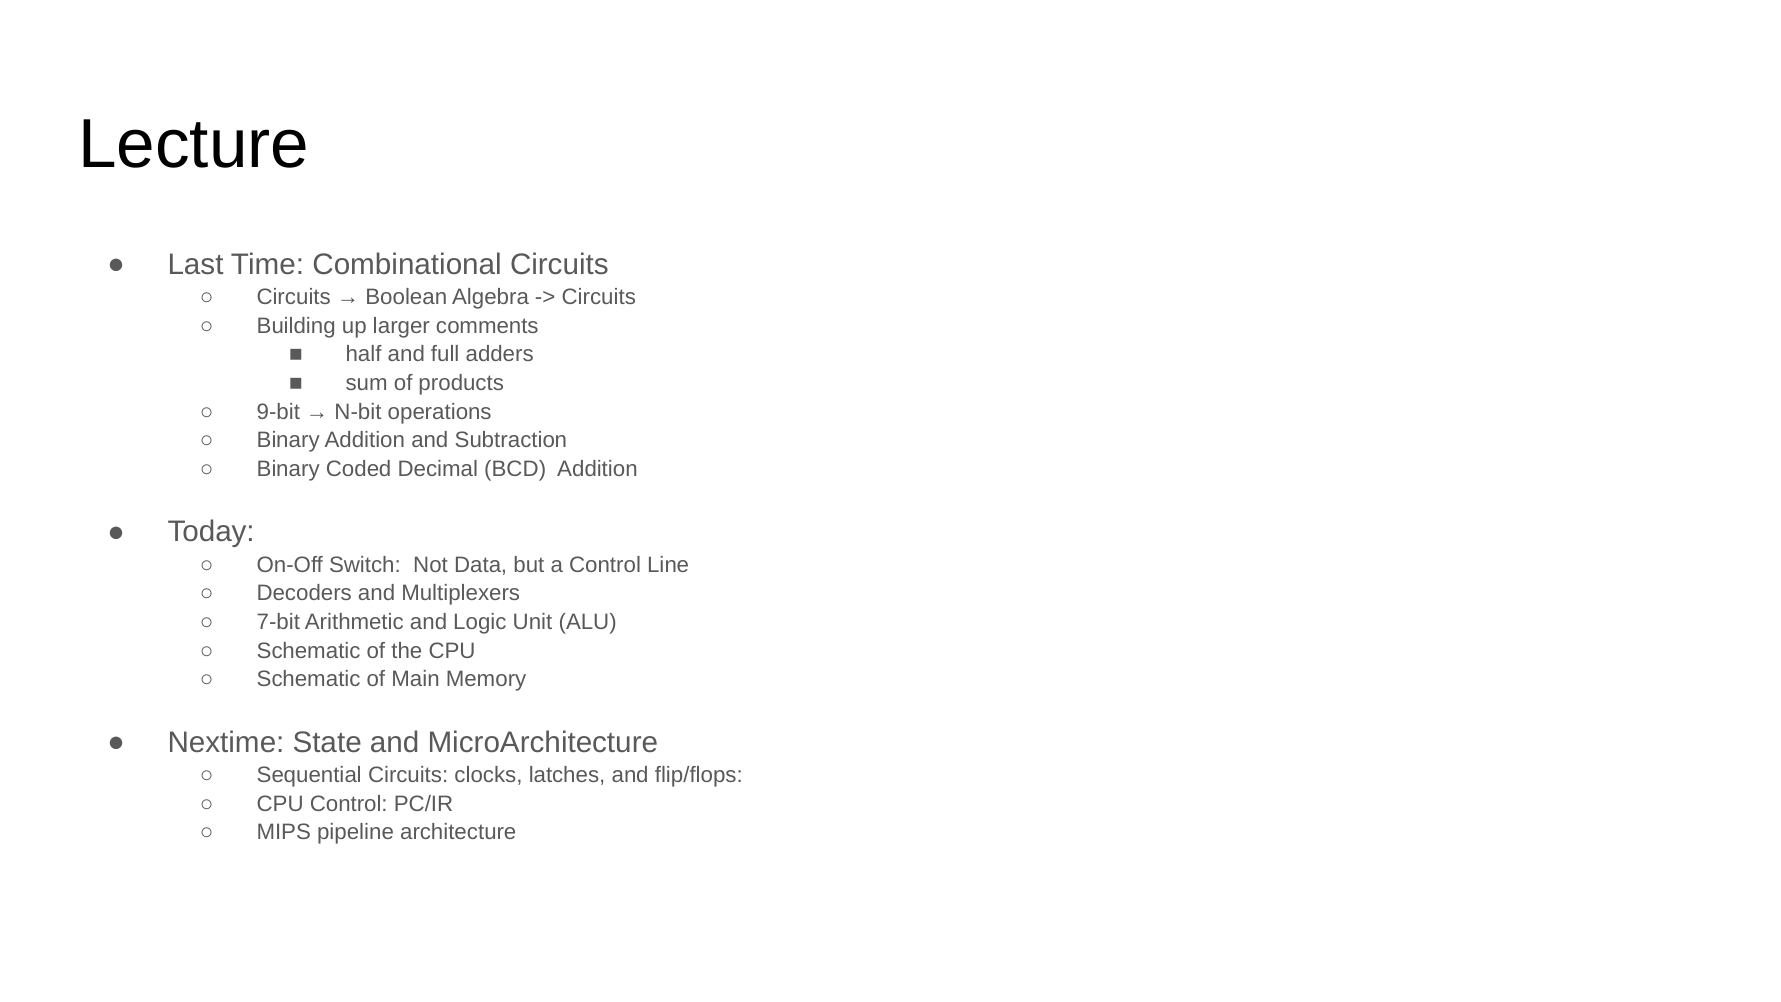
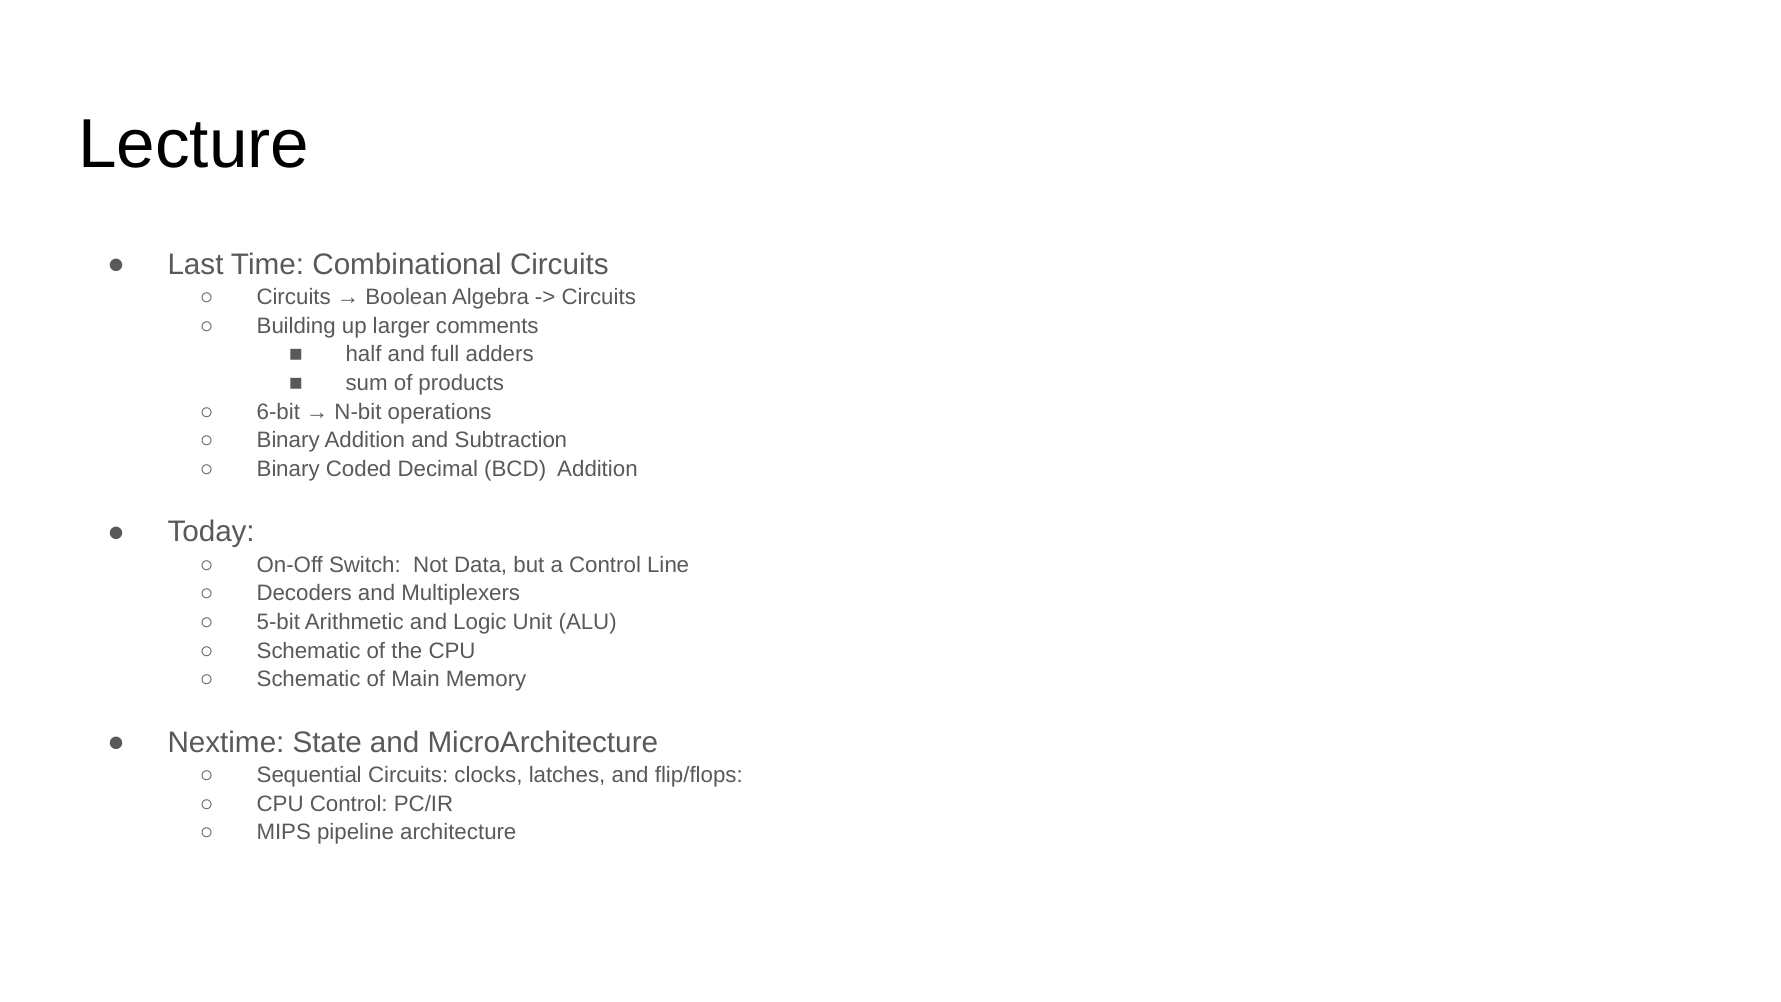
9-bit: 9-bit -> 6-bit (278, 412)
7-bit: 7-bit -> 5-bit (278, 622)
